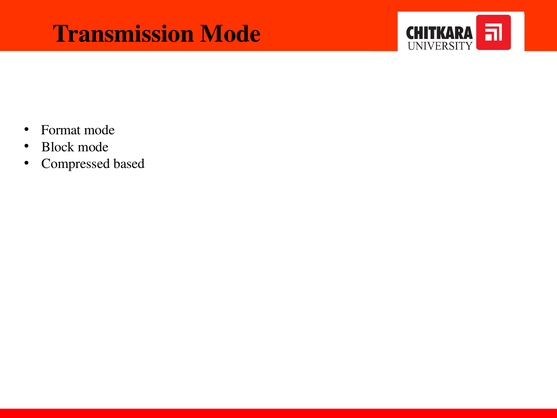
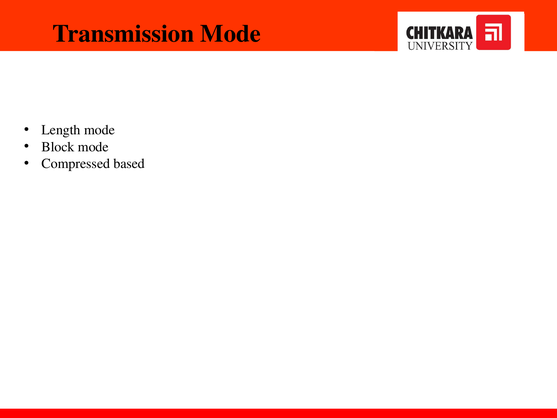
Format: Format -> Length (61, 130)
